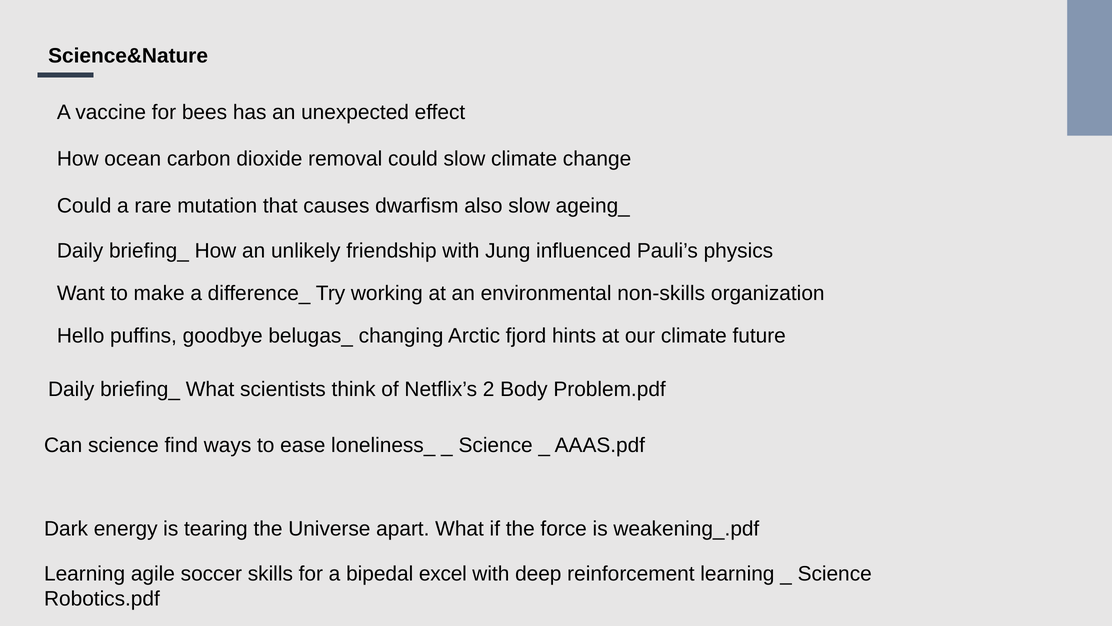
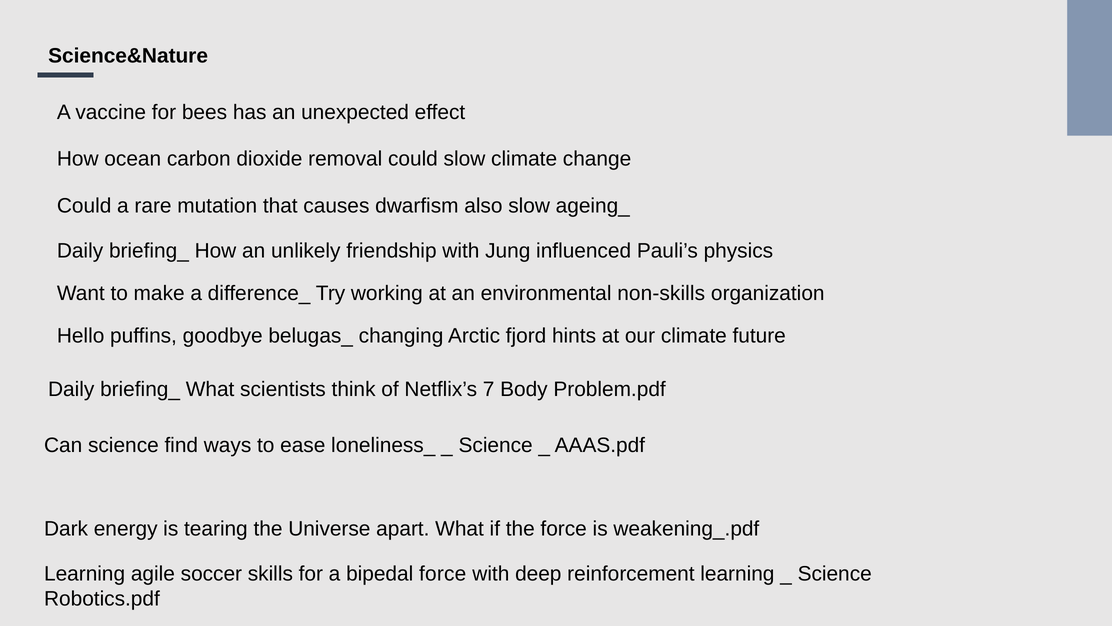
2: 2 -> 7 (489, 389)
bipedal excel: excel -> force (443, 573)
